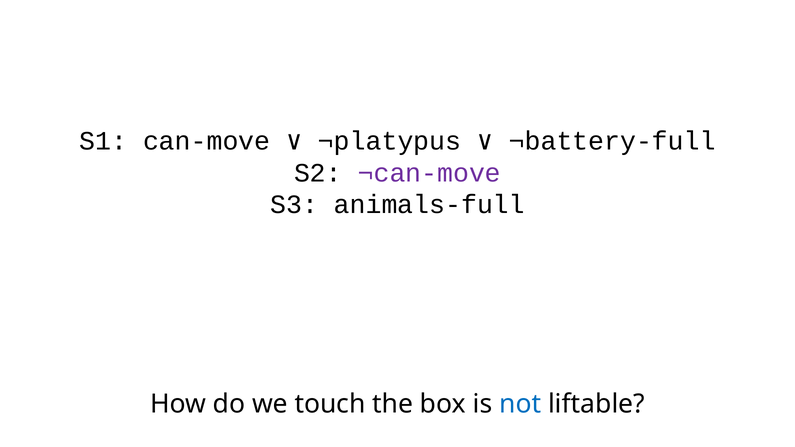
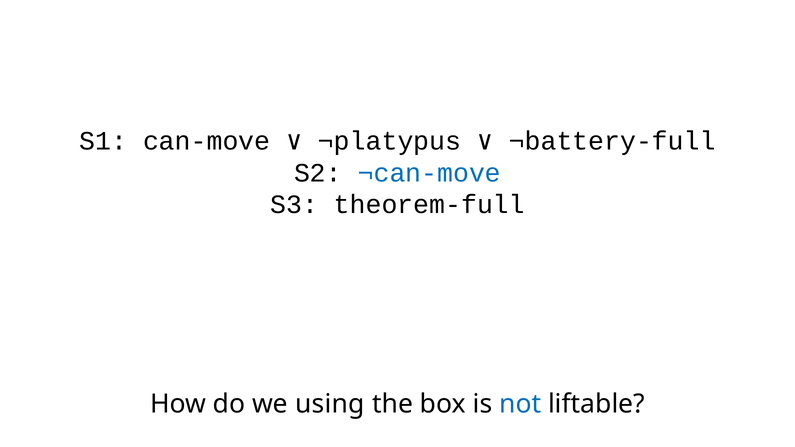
¬can-move colour: purple -> blue (429, 173)
animals-full: animals-full -> theorem-full (429, 205)
touch: touch -> using (330, 404)
